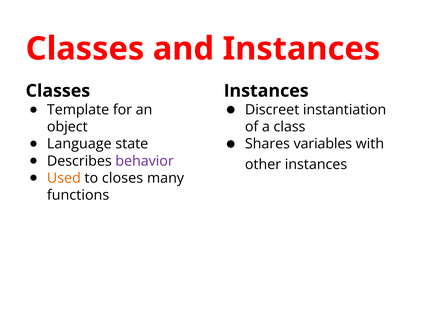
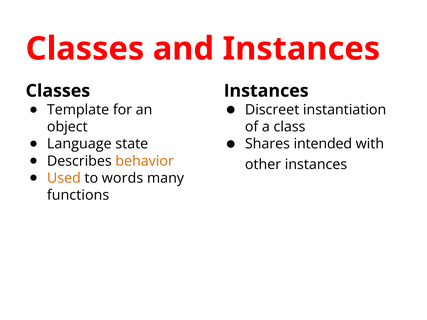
variables: variables -> intended (323, 144)
behavior colour: purple -> orange (145, 161)
closes: closes -> words (123, 178)
